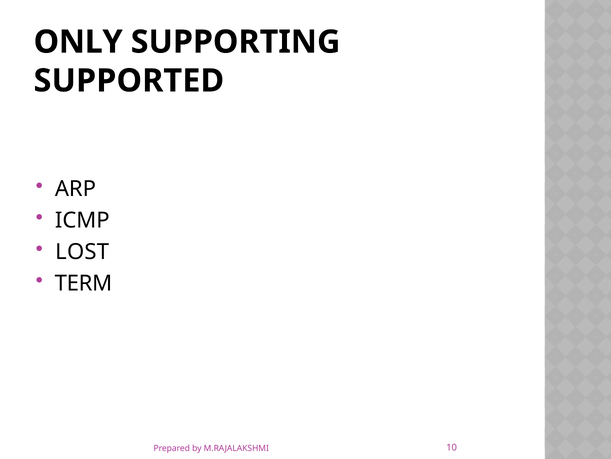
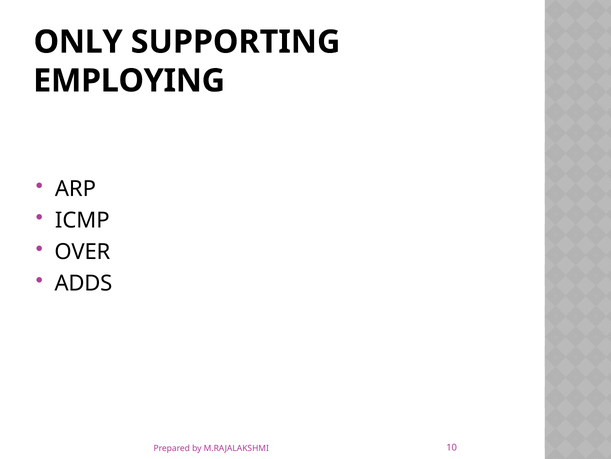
SUPPORTED: SUPPORTED -> EMPLOYING (129, 81)
LOST: LOST -> OVER (82, 252)
TERM: TERM -> ADDS (83, 283)
